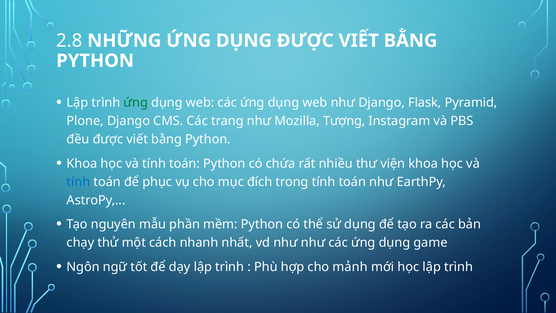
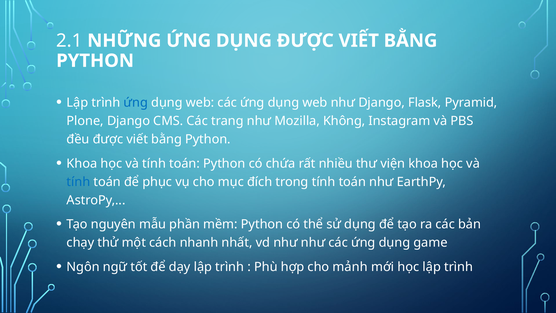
2.8: 2.8 -> 2.1 (69, 41)
ứng colour: green -> blue (136, 103)
Tượng: Tượng -> Không (344, 121)
